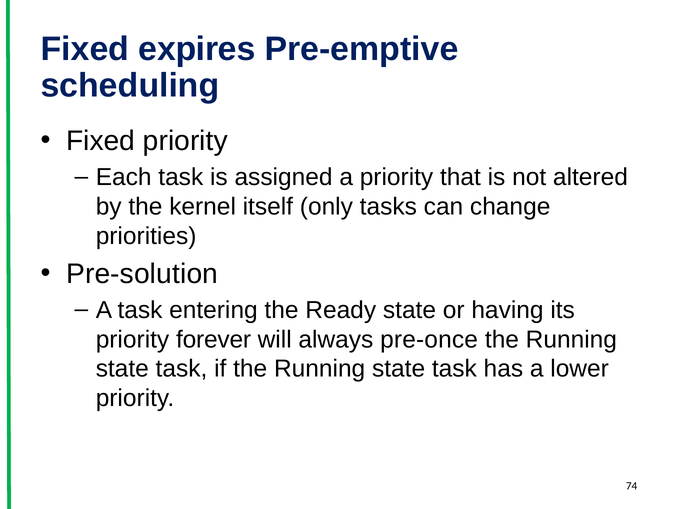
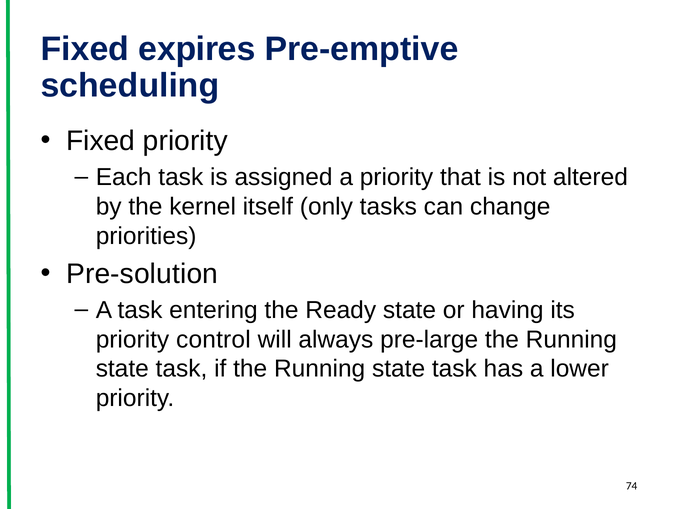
forever: forever -> control (213, 339)
pre-once: pre-once -> pre-large (429, 339)
